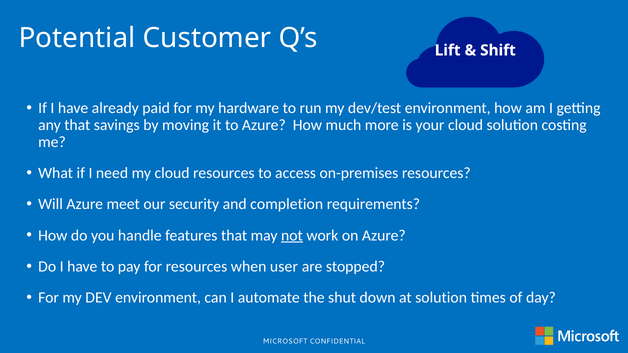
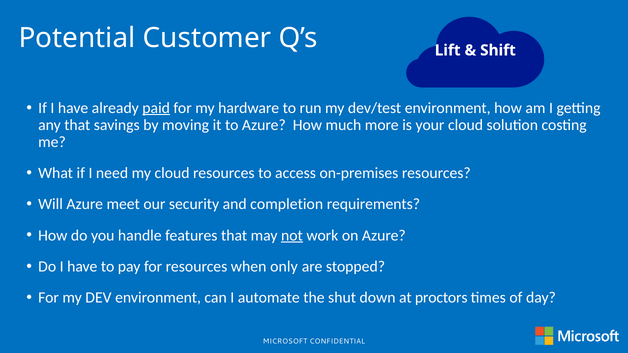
paid underline: none -> present (156, 108)
user: user -> only (284, 267)
at solution: solution -> proctors (441, 298)
